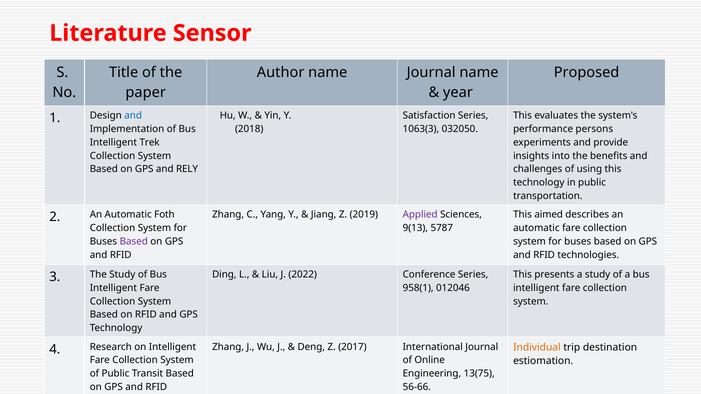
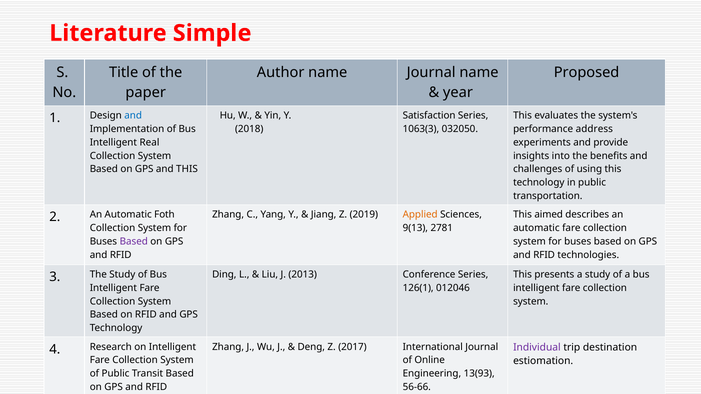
Sensor: Sensor -> Simple (212, 33)
persons: persons -> address (594, 129)
Trek: Trek -> Real (149, 143)
and RELY: RELY -> THIS (187, 169)
Applied colour: purple -> orange (420, 215)
5787: 5787 -> 2781 (442, 228)
2022: 2022 -> 2013 (303, 275)
958(1: 958(1 -> 126(1 (418, 288)
Individual colour: orange -> purple (537, 347)
13(75: 13(75 -> 13(93 (479, 374)
